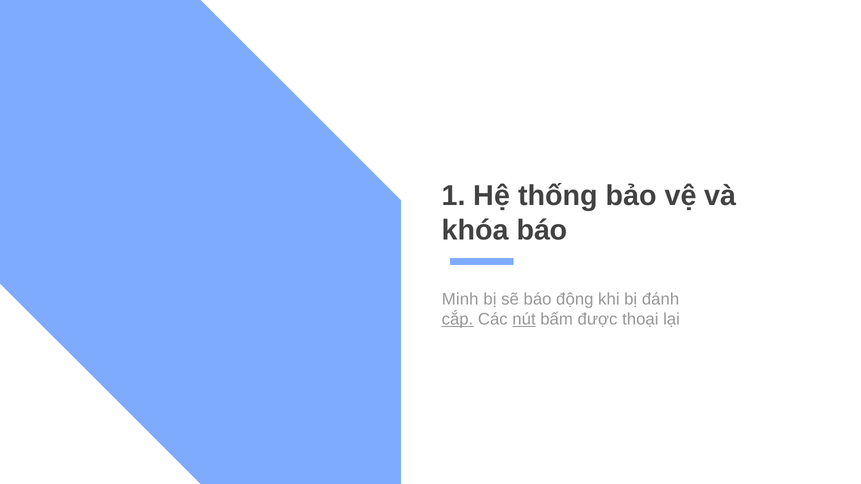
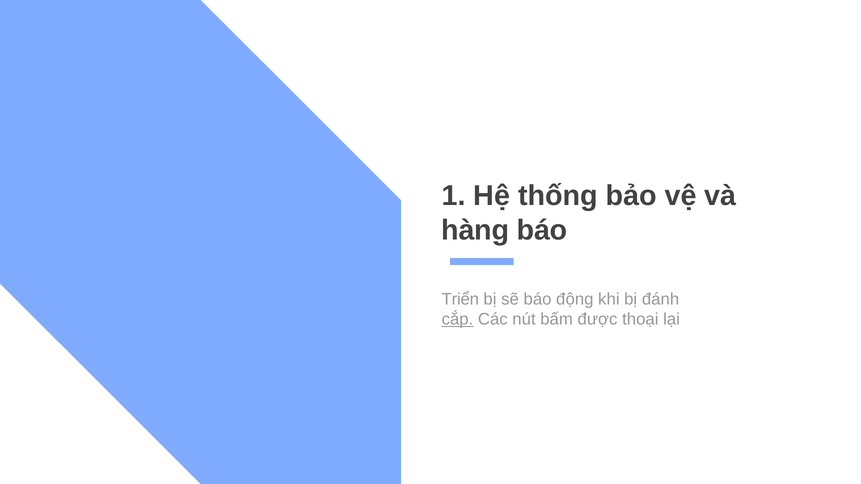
khóa: khóa -> hàng (475, 230)
Minh: Minh -> Triển (460, 299)
nút underline: present -> none (524, 319)
